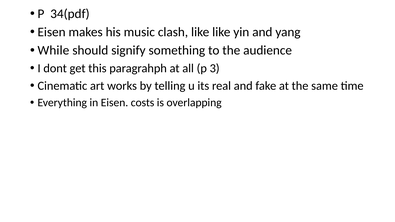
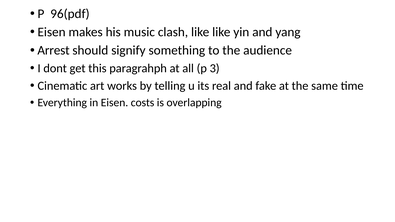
34(pdf: 34(pdf -> 96(pdf (70, 14)
While: While -> Arrest (54, 50)
